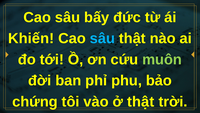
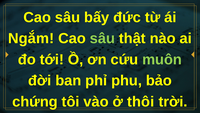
Khiến: Khiến -> Ngắm (31, 38)
sâu colour: light blue -> light green (102, 38)
ở thật: thật -> thôi (141, 101)
